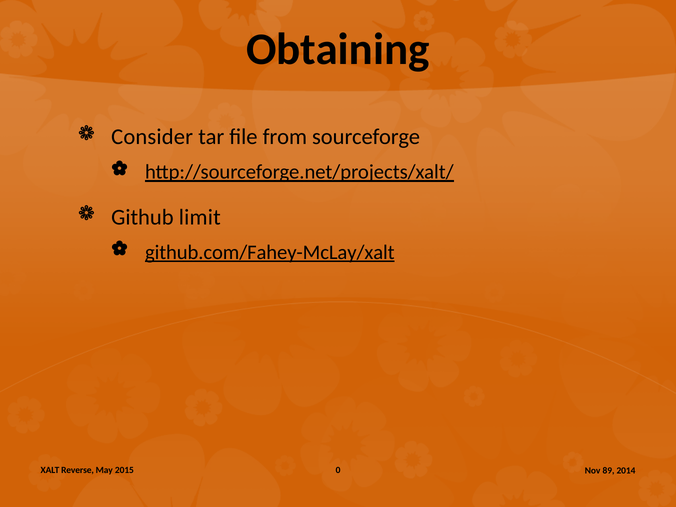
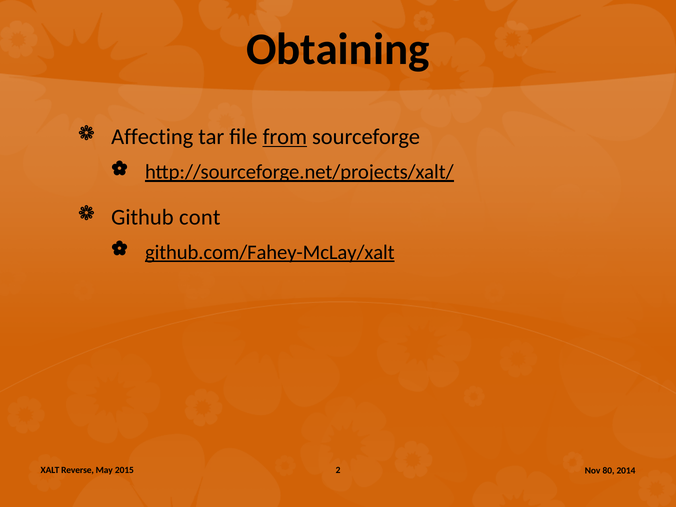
Consider: Consider -> Affecting (152, 137)
from underline: none -> present (285, 137)
limit: limit -> cont (200, 217)
0: 0 -> 2 (338, 470)
89: 89 -> 80 (608, 470)
